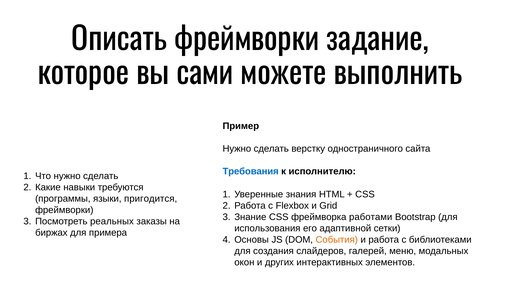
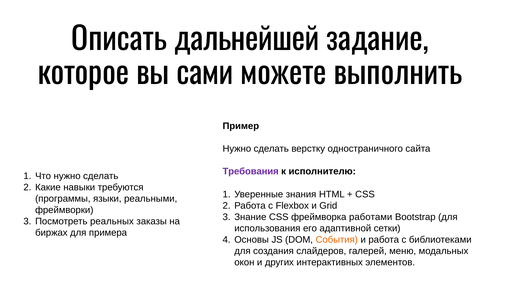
Описать фреймворки: фреймворки -> дальнейшей (247, 40)
Требования colour: blue -> purple (251, 172)
пригодится: пригодится -> реальными (151, 199)
